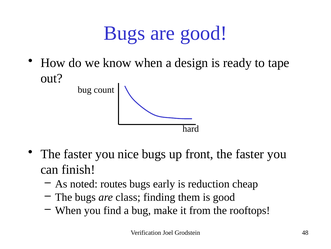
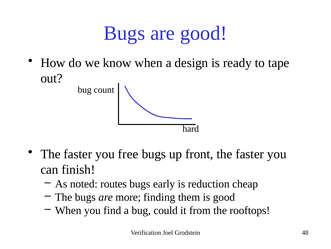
nice: nice -> free (128, 154)
class: class -> more (128, 197)
make: make -> could (166, 210)
